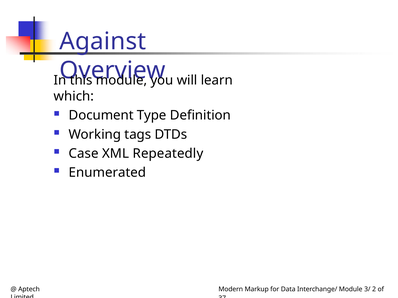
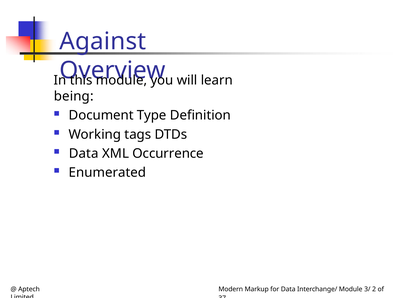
which: which -> being (74, 96)
Case: Case -> Data (84, 154)
Repeatedly: Repeatedly -> Occurrence (168, 154)
